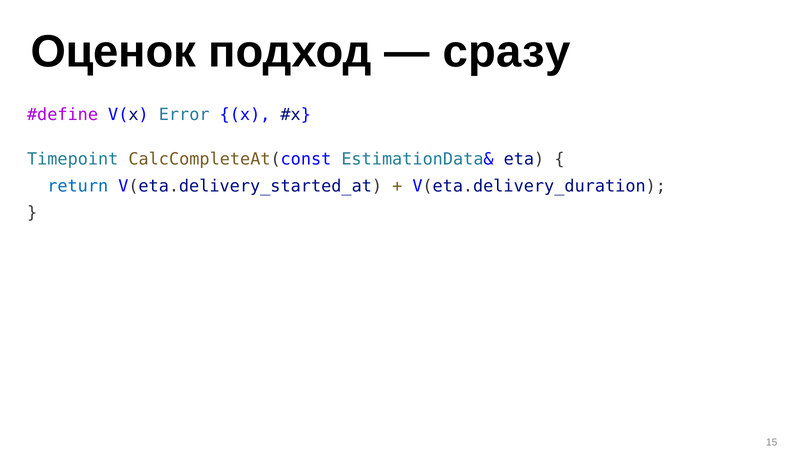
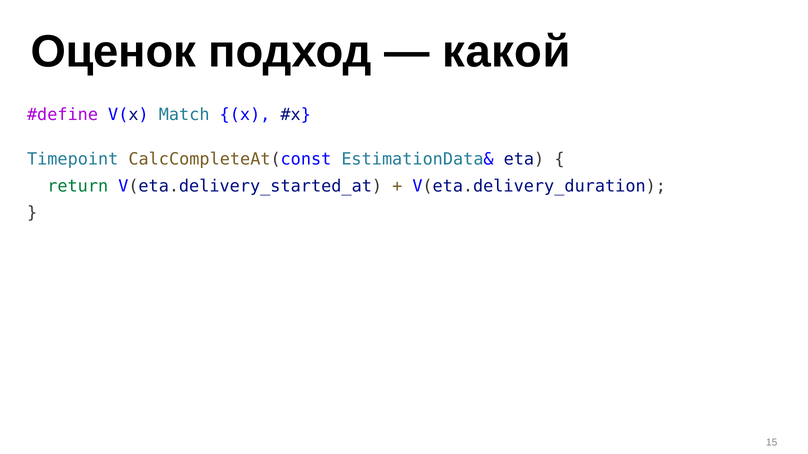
сразу: сразу -> какой (506, 52)
Error: Error -> Match (184, 115)
return colour: blue -> green (78, 186)
